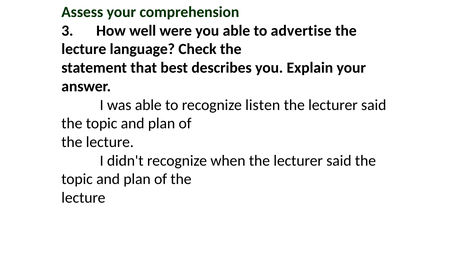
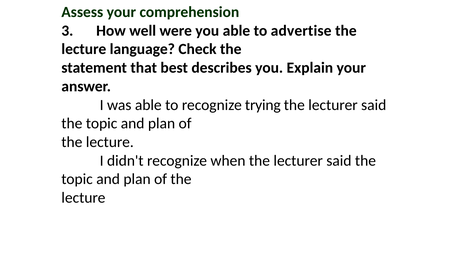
listen: listen -> trying (263, 105)
